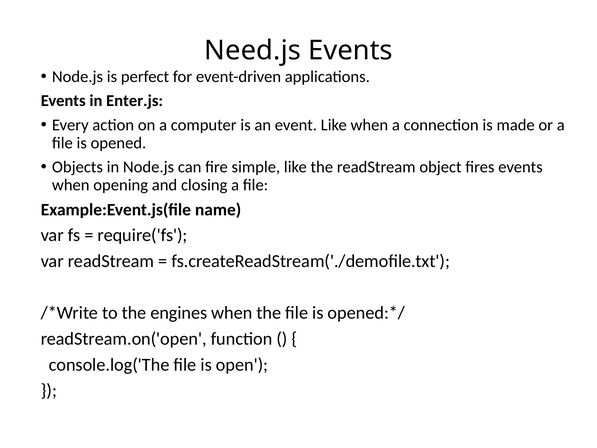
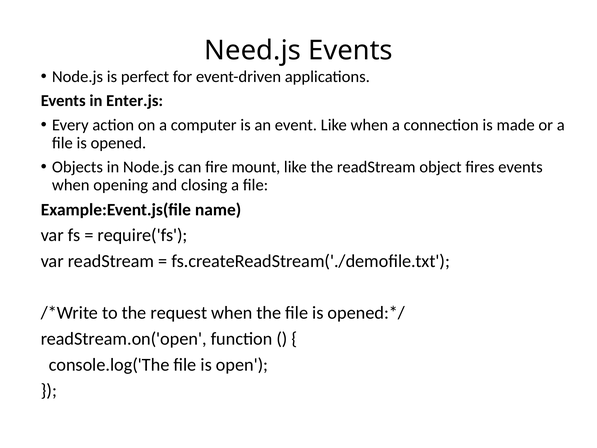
simple: simple -> mount (256, 167)
engines: engines -> request (179, 313)
